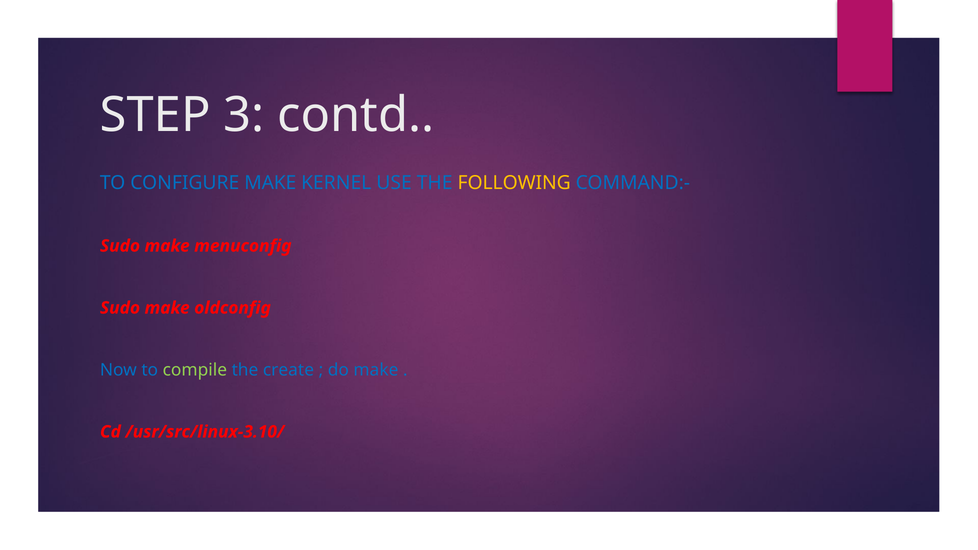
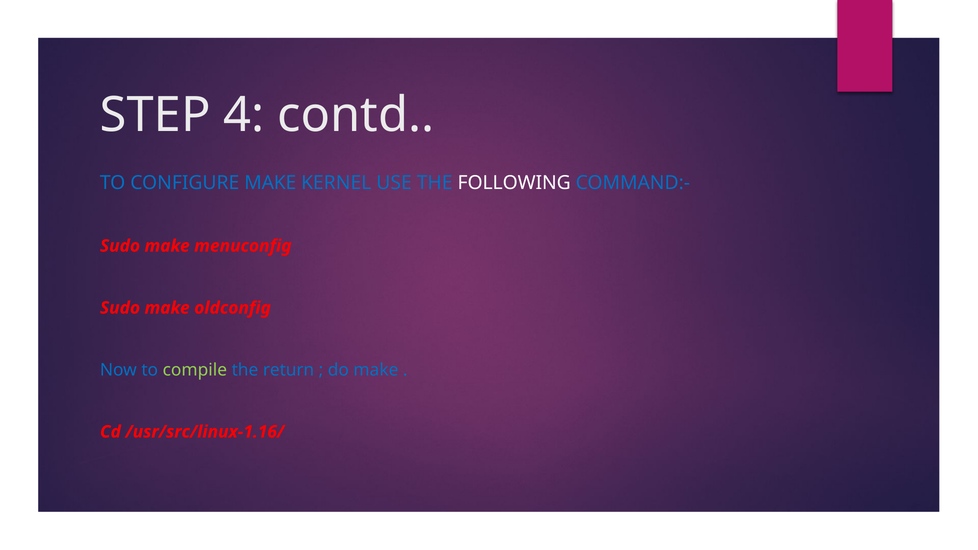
3: 3 -> 4 (244, 115)
FOLLOWING colour: yellow -> white (514, 183)
create: create -> return (289, 370)
/usr/src/linux-3.10/: /usr/src/linux-3.10/ -> /usr/src/linux-1.16/ (205, 432)
